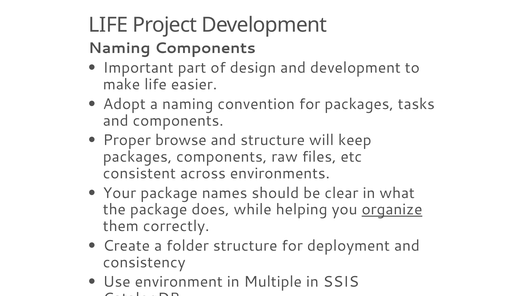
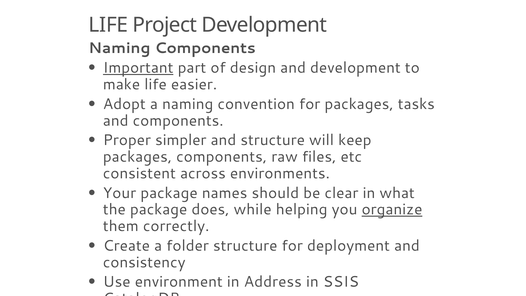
Important underline: none -> present (138, 68)
browse: browse -> simpler (181, 140)
Multiple: Multiple -> Address (273, 282)
